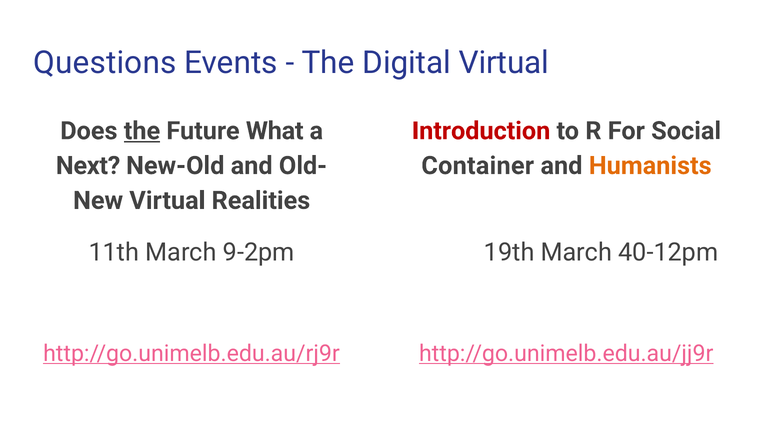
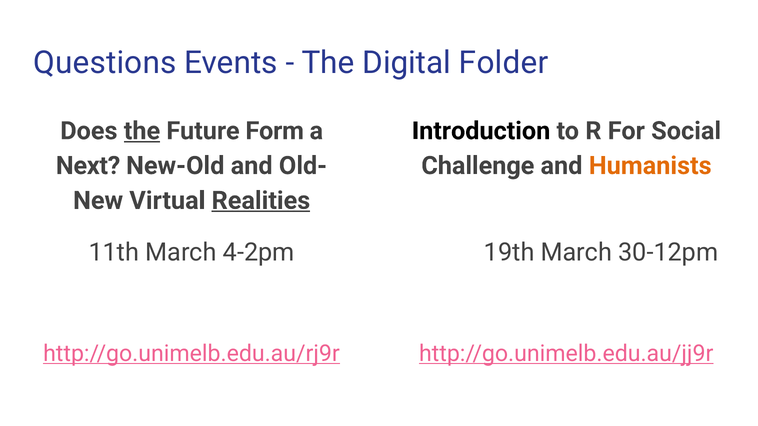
Digital Virtual: Virtual -> Folder (504, 63)
What: What -> Form (275, 131)
Introduction colour: red -> black (481, 131)
Container: Container -> Challenge (478, 166)
Realities underline: none -> present (261, 201)
9-2pm: 9-2pm -> 4-2pm (259, 252)
40-12pm: 40-12pm -> 30-12pm (668, 252)
